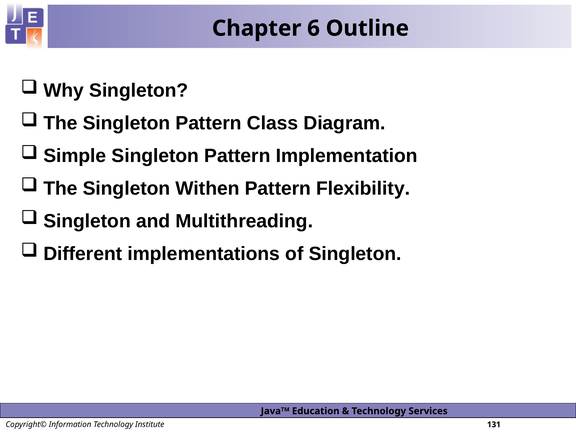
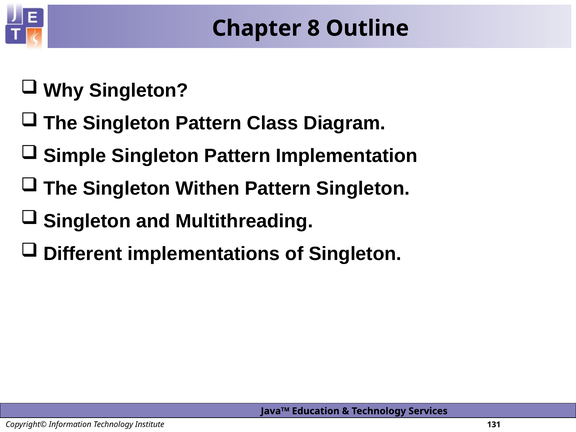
6: 6 -> 8 (314, 28)
Pattern Flexibility: Flexibility -> Singleton (363, 188)
